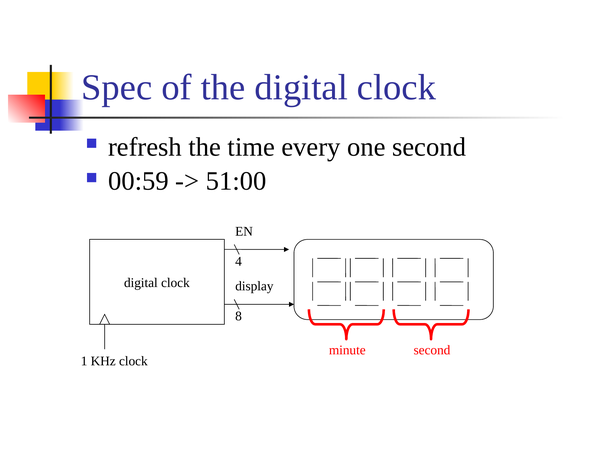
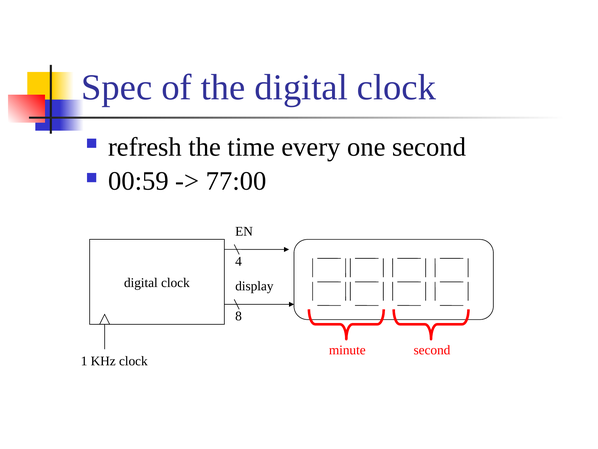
51:00: 51:00 -> 77:00 (236, 181)
